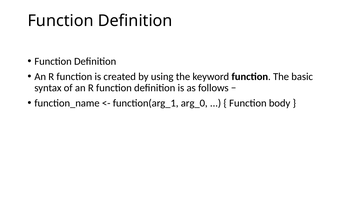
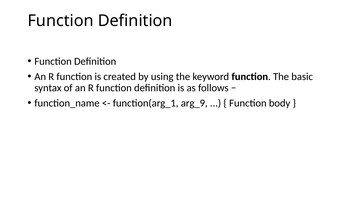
arg_0: arg_0 -> arg_9 (194, 103)
